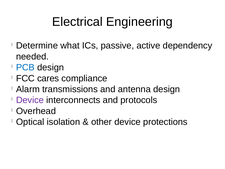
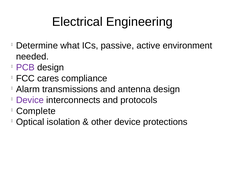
dependency: dependency -> environment (188, 46)
PCB colour: blue -> purple (25, 67)
Overhead: Overhead -> Complete (36, 111)
